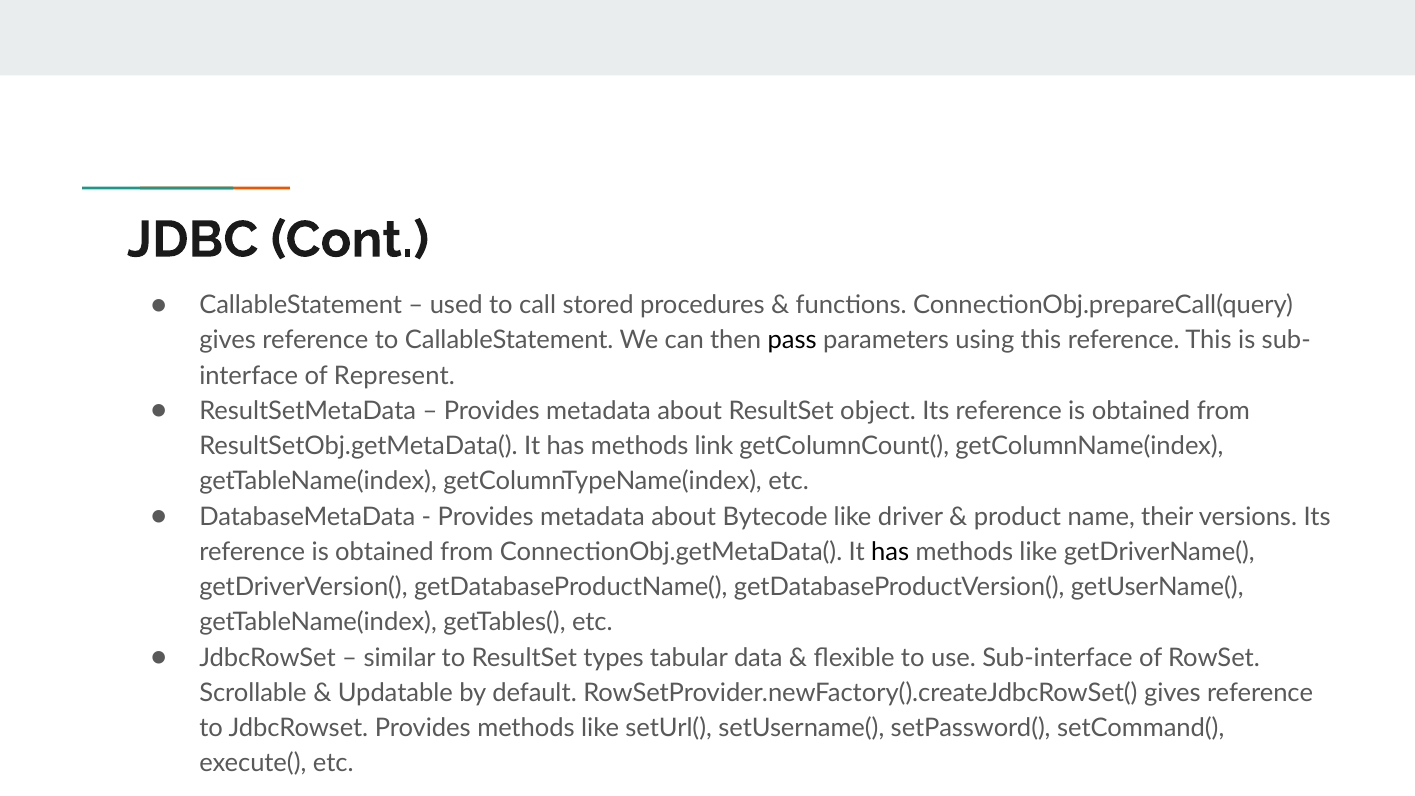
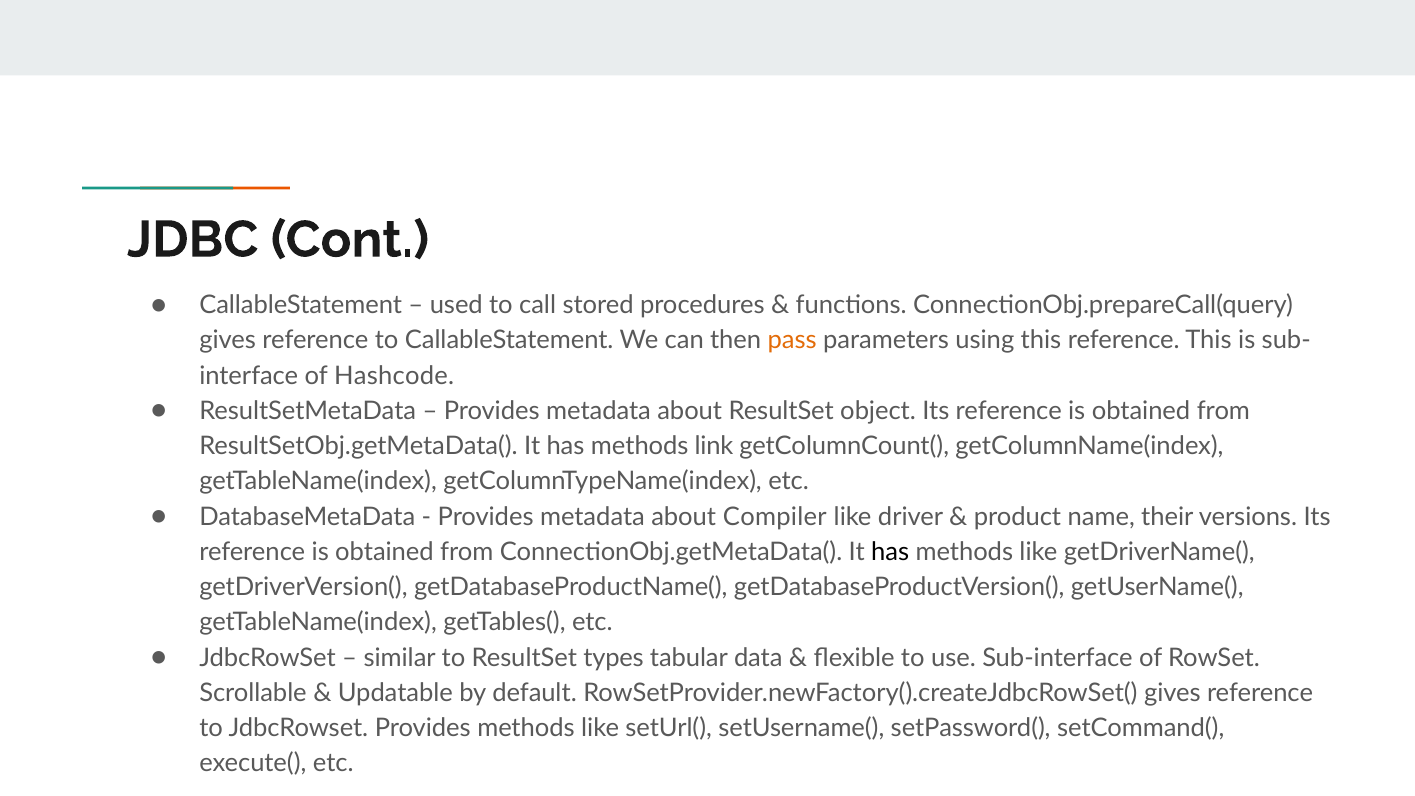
pass colour: black -> orange (792, 340)
Represent: Represent -> Hashcode (394, 376)
Bytecode: Bytecode -> Compiler (775, 517)
